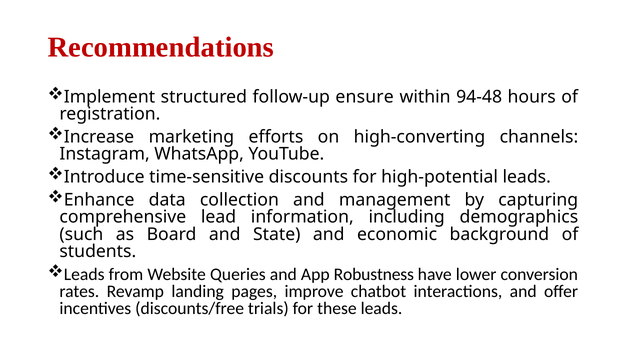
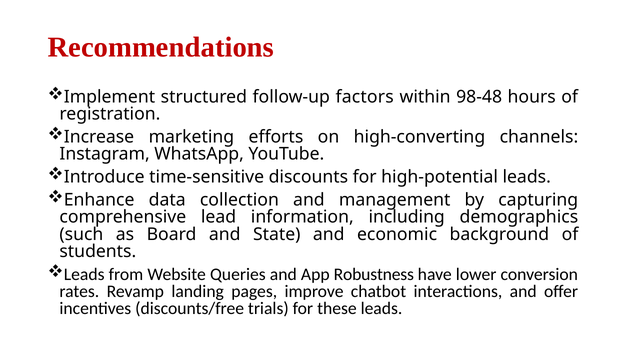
ensure: ensure -> factors (365, 97)
94-48: 94-48 -> 98-48 (479, 97)
